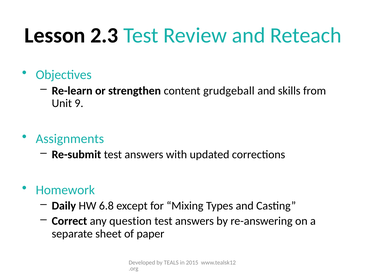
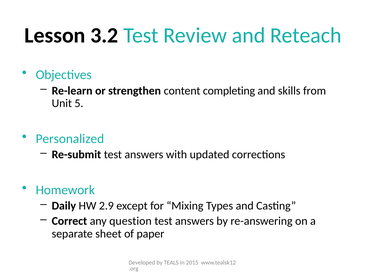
2.3: 2.3 -> 3.2 (104, 35)
grudgeball: grudgeball -> completing (229, 91)
9: 9 -> 5 (79, 103)
Assignments: Assignments -> Personalized (70, 139)
6.8: 6.8 -> 2.9 (106, 205)
